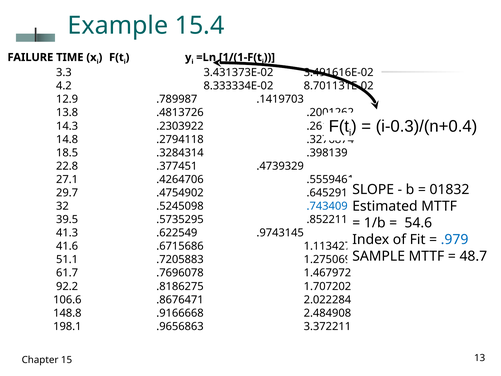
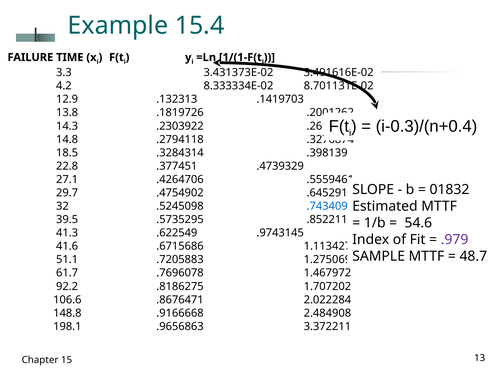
.789987: .789987 -> .132313 (177, 99)
.4813726: .4813726 -> .1819726 (180, 113)
.979 colour: blue -> purple (455, 239)
